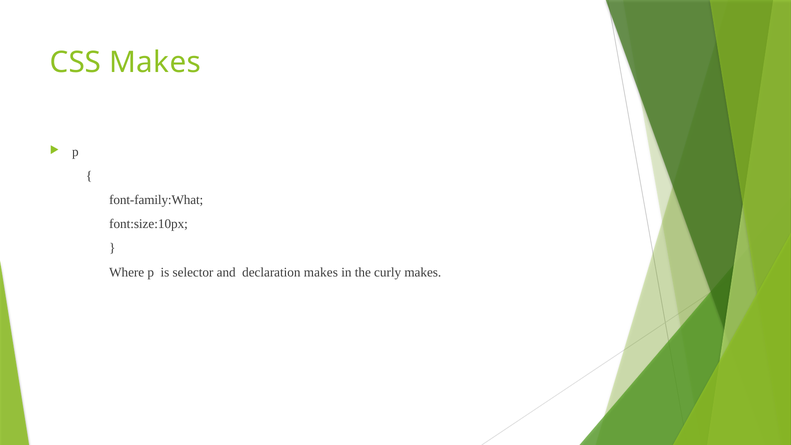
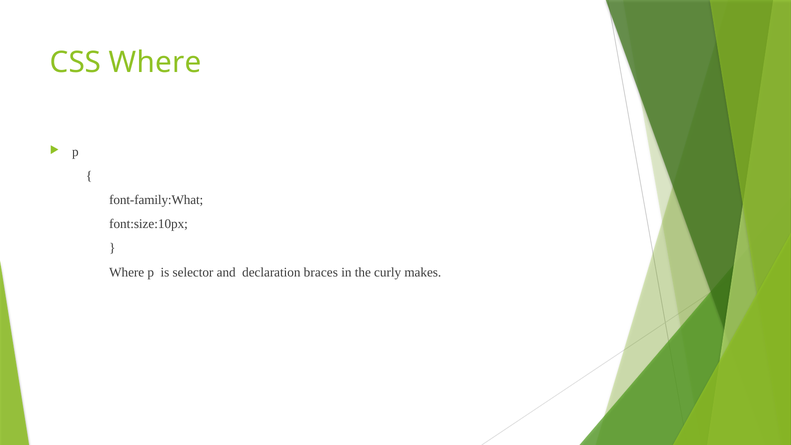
CSS Makes: Makes -> Where (155, 62)
declaration makes: makes -> braces (321, 272)
